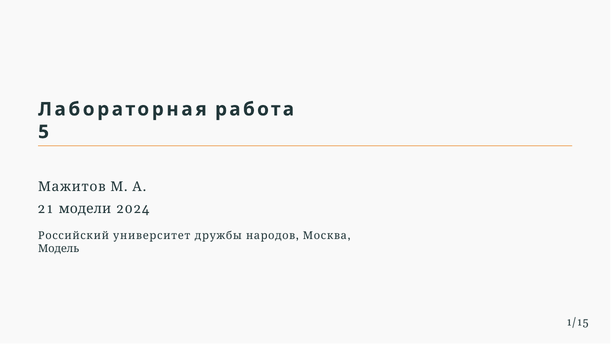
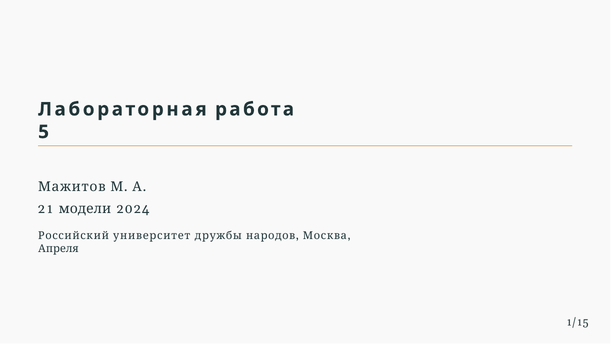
Модель: Модель -> Апреля (58, 249)
